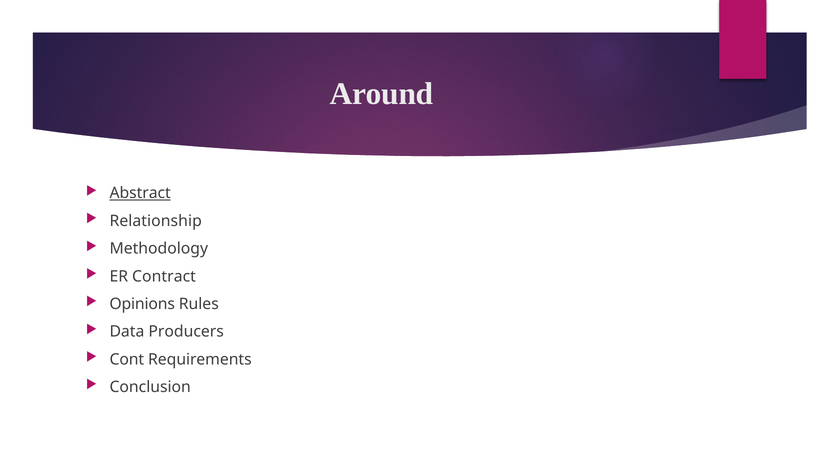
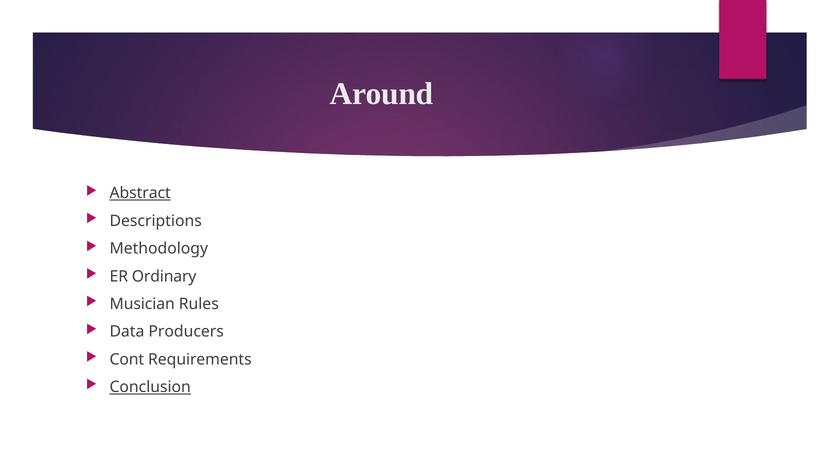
Relationship: Relationship -> Descriptions (156, 221)
Contract: Contract -> Ordinary (164, 276)
Opinions: Opinions -> Musician (142, 304)
Conclusion underline: none -> present (150, 387)
